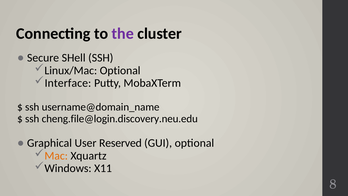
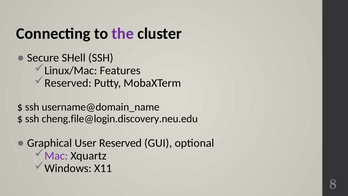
Linux/Mac Optional: Optional -> Features (120, 70)
Interface: Interface -> Reserved (68, 83)
Mac colour: orange -> purple (56, 156)
